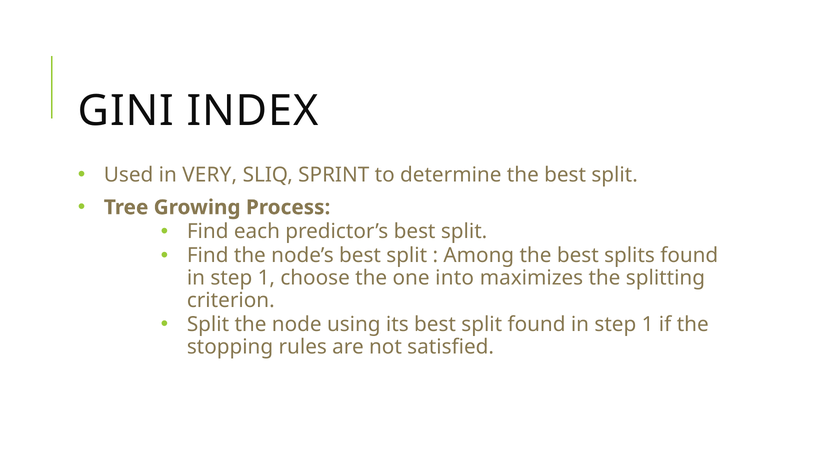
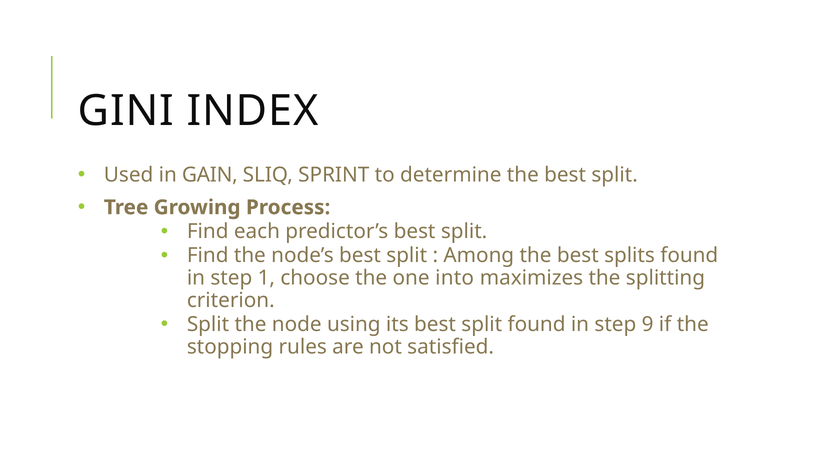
VERY: VERY -> GAIN (210, 175)
1: 1 -> 9 (648, 325)
